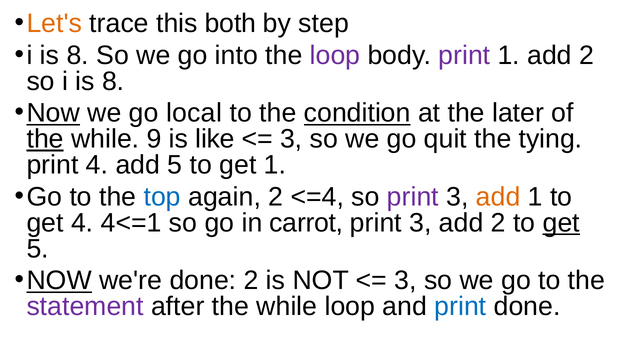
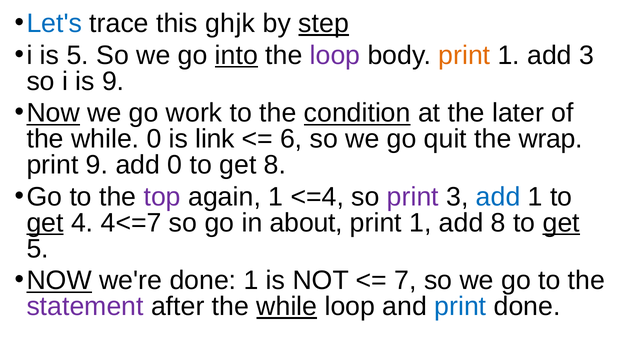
Let's colour: orange -> blue (54, 23)
both: both -> ghjk (230, 23)
step underline: none -> present (324, 23)
8: 8 -> 5 (78, 55)
into underline: none -> present (236, 55)
print colour: purple -> orange (464, 55)
1 add 2: 2 -> 3 (587, 55)
so i is 8: 8 -> 9 (113, 81)
local: local -> work (194, 113)
the underline: present -> none (45, 139)
while 9: 9 -> 0 (154, 139)
like: like -> link (215, 139)
3: 3 -> 6 (291, 139)
tying: tying -> wrap (551, 139)
print 4: 4 -> 9 (97, 165)
add 5: 5 -> 0 (175, 165)
get 1: 1 -> 8 (275, 165)
top colour: blue -> purple (162, 197)
again 2: 2 -> 1 (276, 197)
add colour: orange -> blue (498, 197)
get underline: none -> present (45, 223)
4<=1: 4<=1 -> 4<=7 (131, 223)
carrot: carrot -> about (306, 223)
3: 3 -> 1 (420, 223)
2: 2 -> 8 (498, 223)
done 2: 2 -> 1 (251, 280)
3: 3 -> 7 (406, 280)
while underline: none -> present (287, 306)
